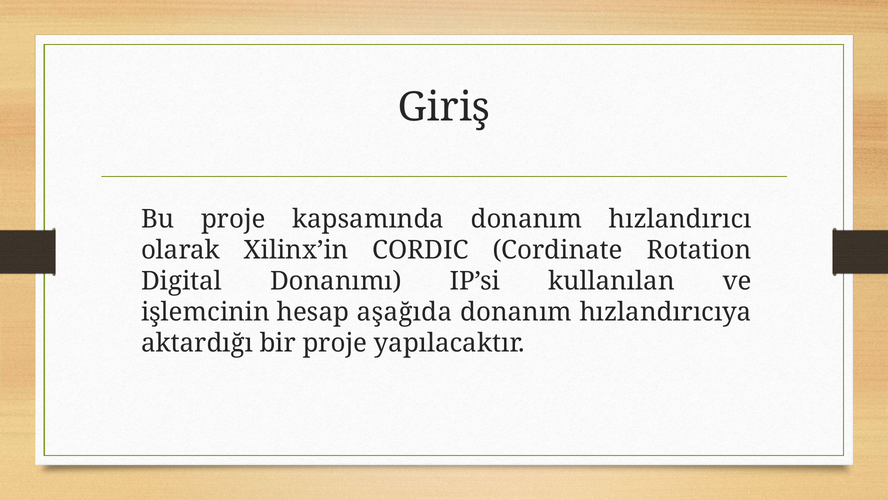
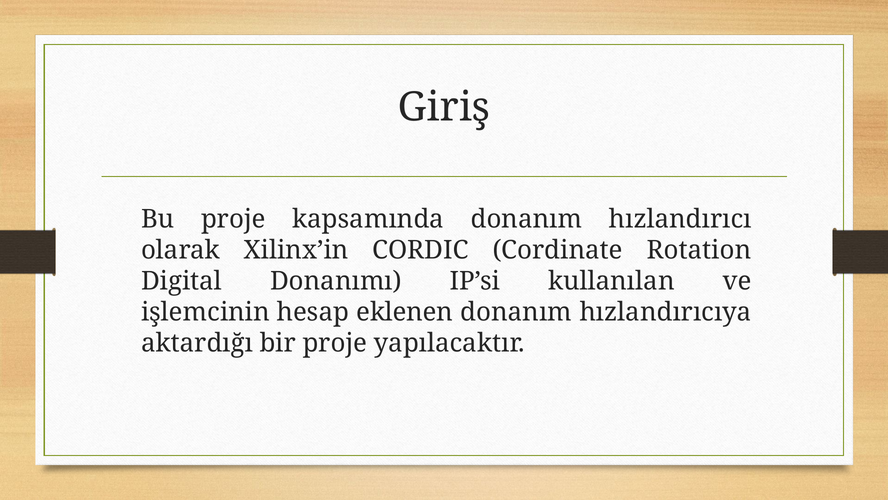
aşağıda: aşağıda -> eklenen (405, 312)
